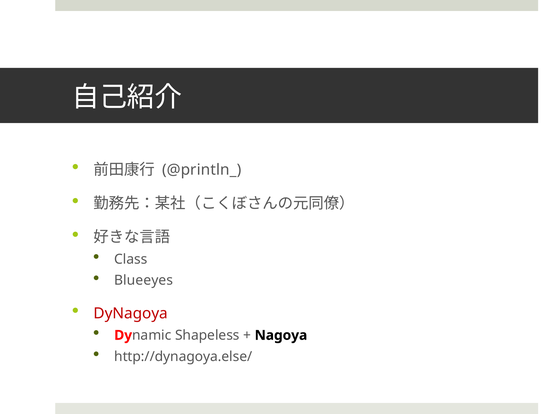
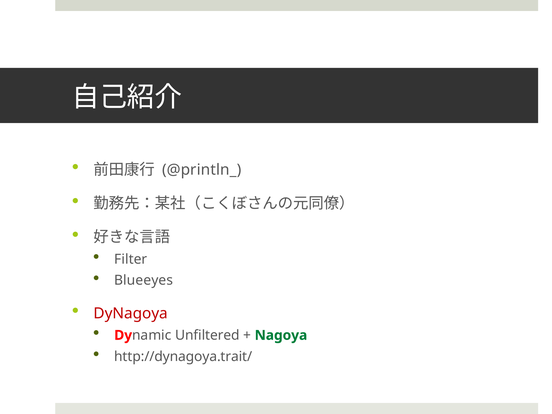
Class: Class -> Filter (131, 259)
Shapeless: Shapeless -> Unfiltered (207, 335)
Nagoya colour: black -> green (281, 335)
http://dynagoya.else/: http://dynagoya.else/ -> http://dynagoya.trait/ (183, 356)
